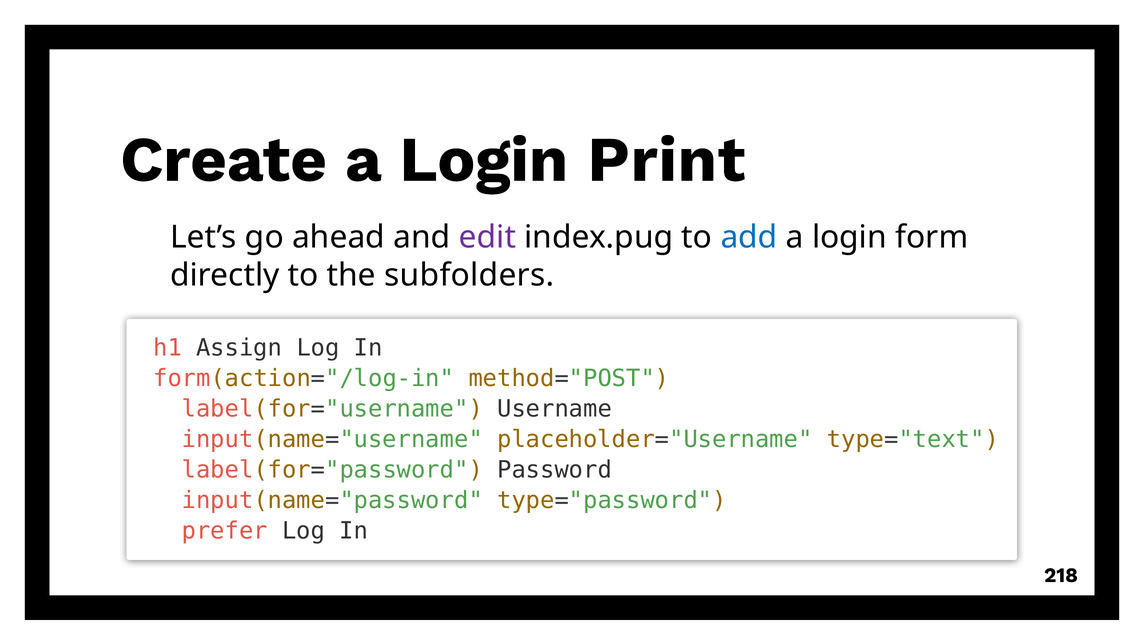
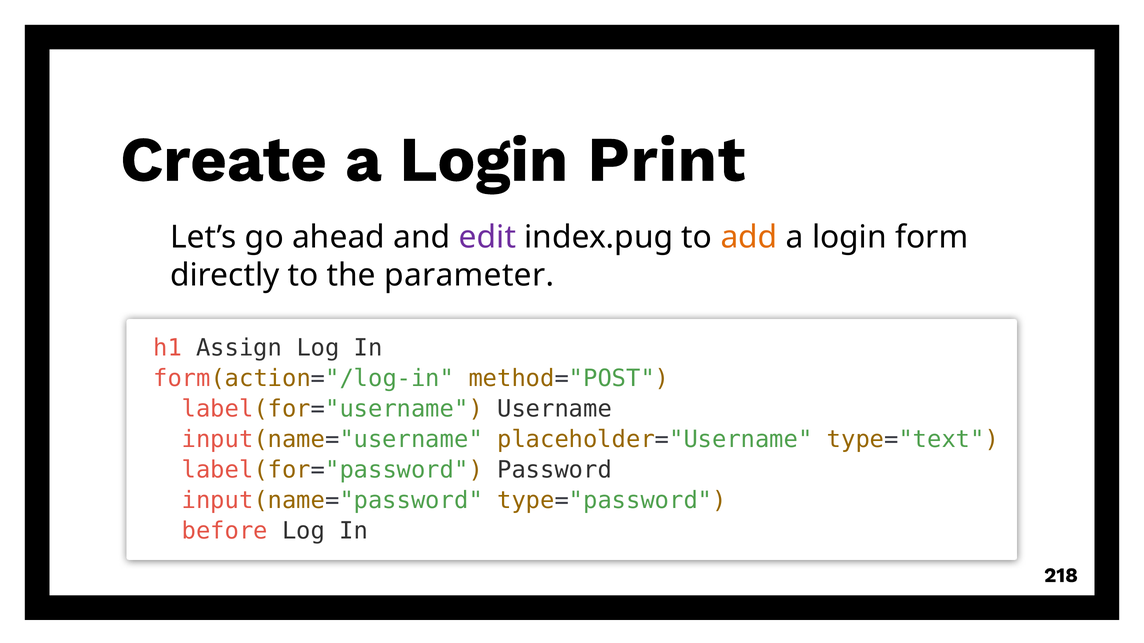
add colour: blue -> orange (749, 237)
subfolders: subfolders -> parameter (469, 276)
prefer: prefer -> before (225, 531)
